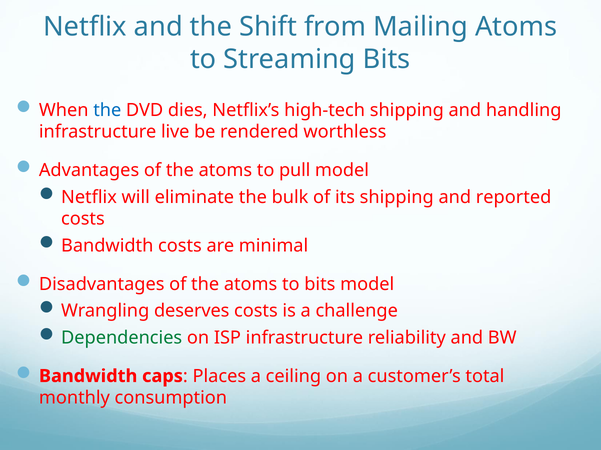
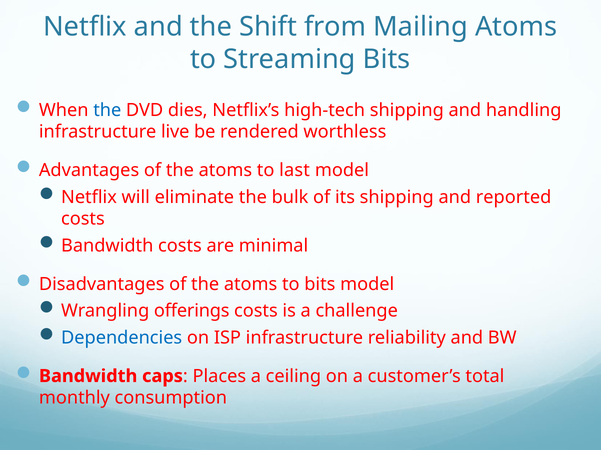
pull: pull -> last (295, 171)
deserves: deserves -> offerings (192, 311)
Dependencies colour: green -> blue (122, 338)
